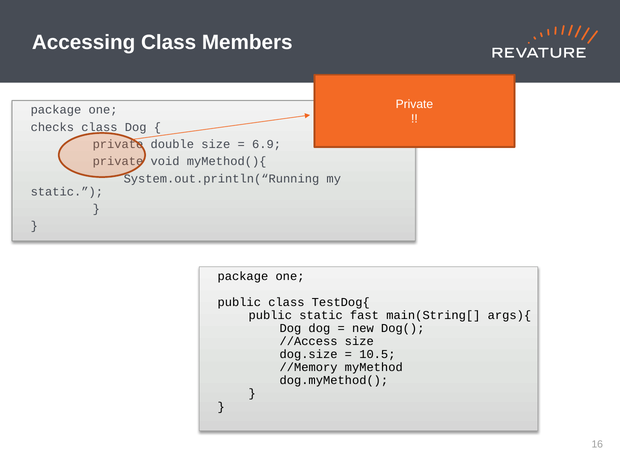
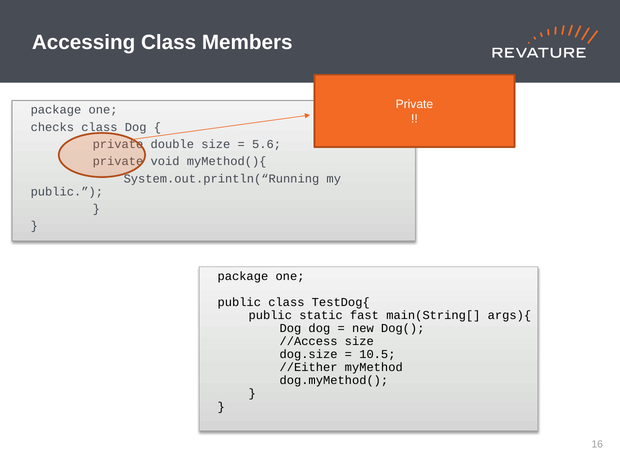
6.9: 6.9 -> 5.6 (267, 144)
static: static -> public (67, 192)
//Memory: //Memory -> //Either (309, 367)
